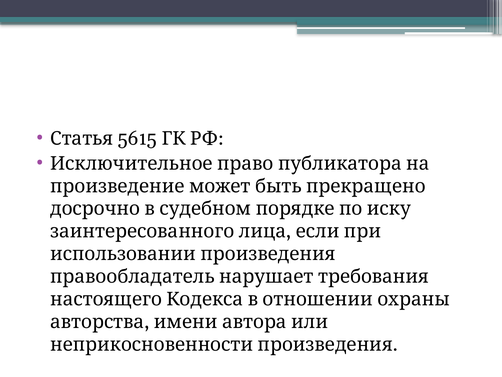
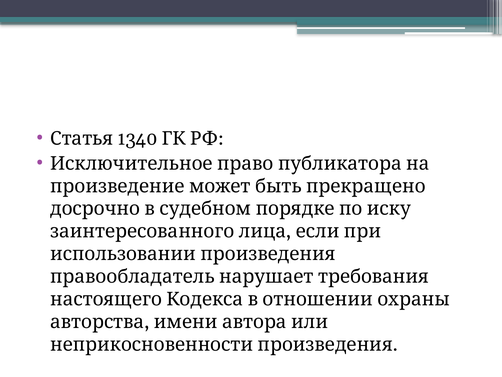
5615: 5615 -> 1340 (138, 139)
